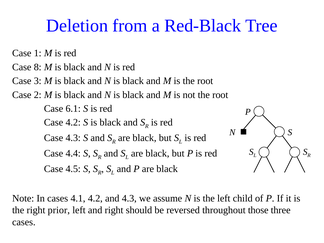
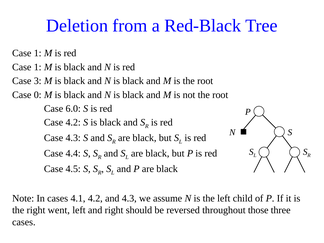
8: 8 -> 1 (38, 67)
2: 2 -> 0 (38, 95)
6.1: 6.1 -> 6.0 (73, 109)
prior: prior -> went (59, 210)
